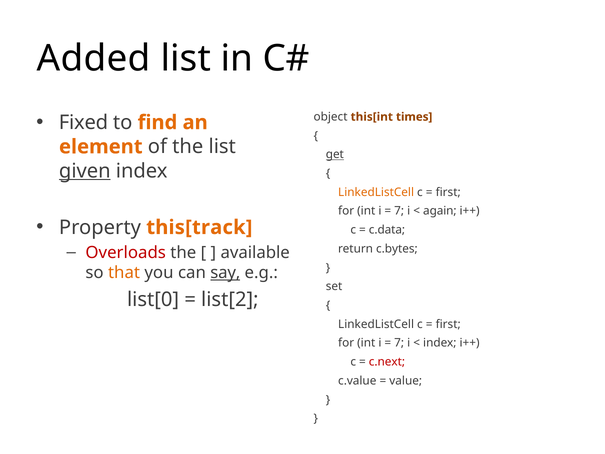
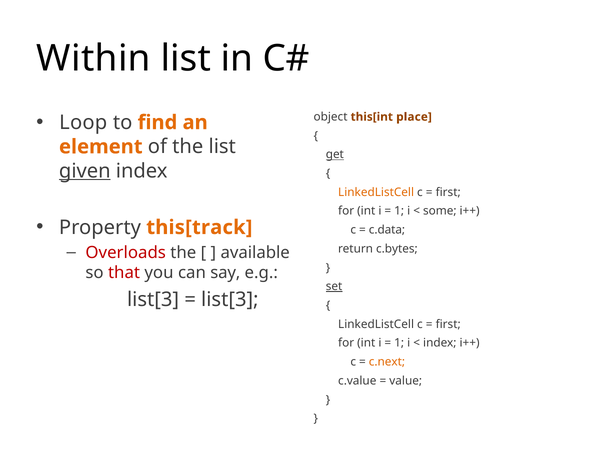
Added: Added -> Within (94, 59)
Fixed: Fixed -> Loop (83, 122)
times: times -> place (414, 117)
7: 7 -> 1 (399, 211)
again: again -> some (440, 211)
that colour: orange -> red (124, 273)
say underline: present -> none (225, 273)
set underline: none -> present (334, 286)
list[0: list[0 -> list[3 (153, 299)
list[2: list[2 -> list[3 (230, 299)
7: 7 -> 1 (399, 343)
c.next colour: red -> orange (387, 362)
